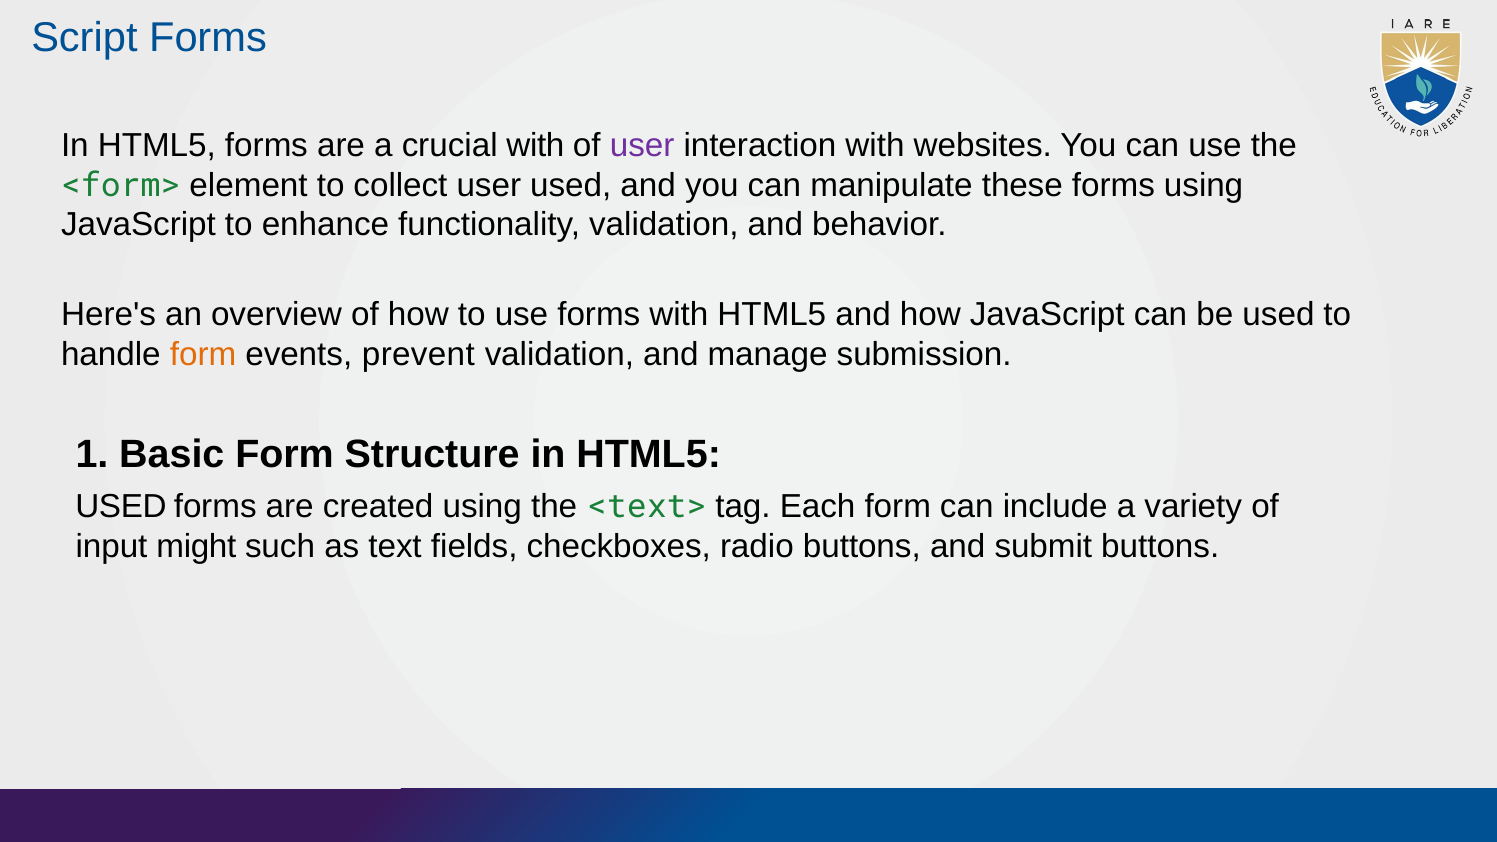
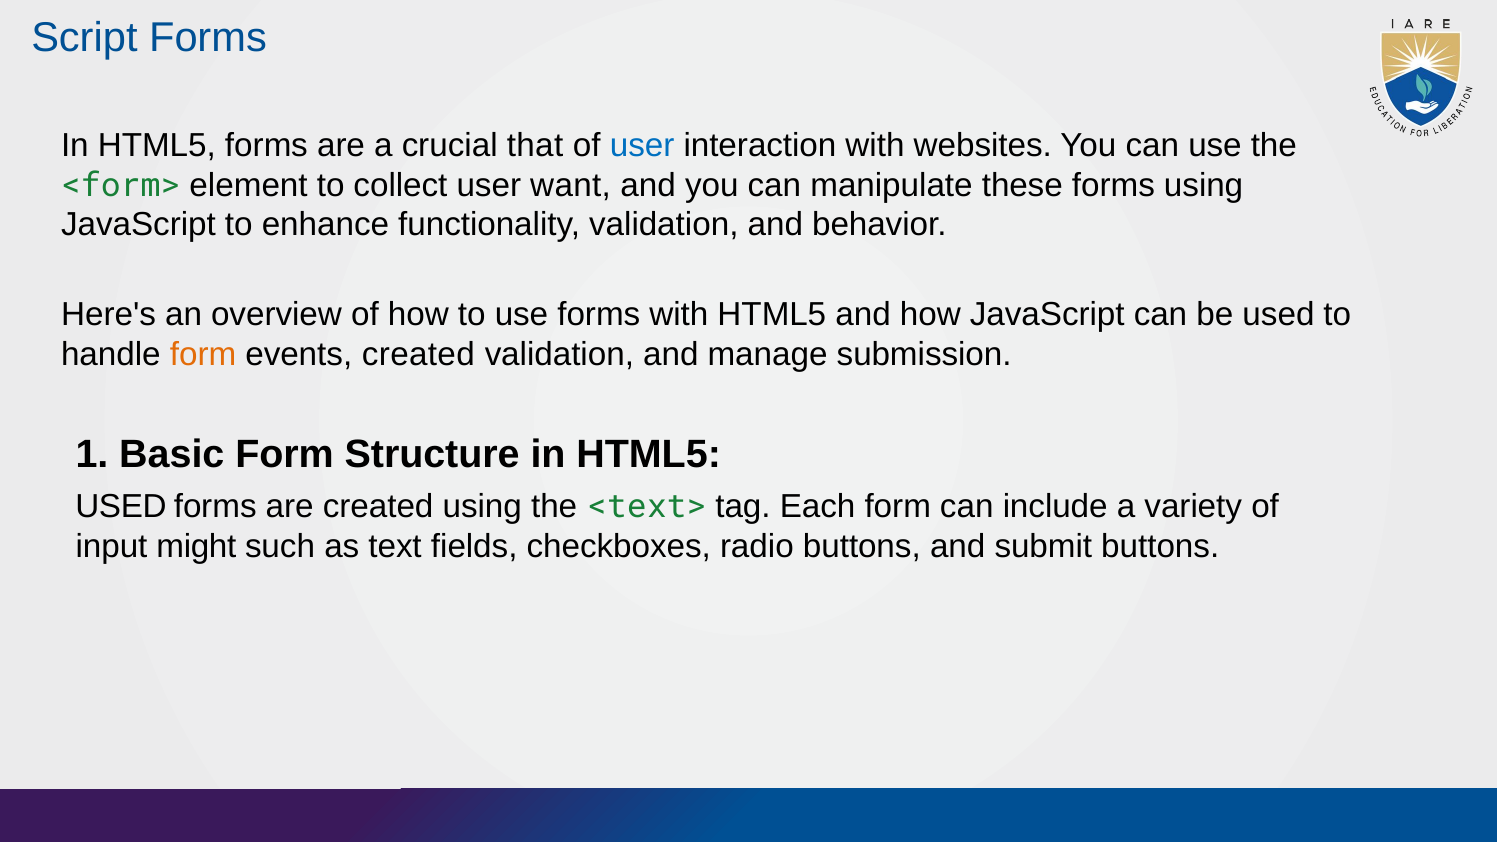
crucial with: with -> that (535, 145)
user colour: purple -> blue (642, 145)
user used: used -> want (571, 185)
events prevent: prevent -> created (418, 355)
